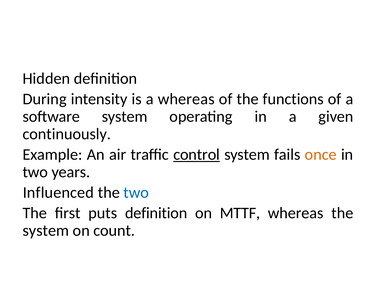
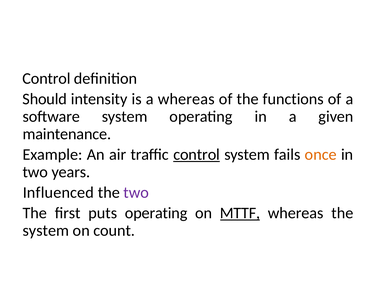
Hidden: Hidden -> Control (46, 79)
During: During -> Should (45, 99)
continuously: continuously -> maintenance (67, 134)
two colour: blue -> purple (136, 193)
puts definition: definition -> operating (156, 213)
MTTF underline: none -> present (240, 213)
